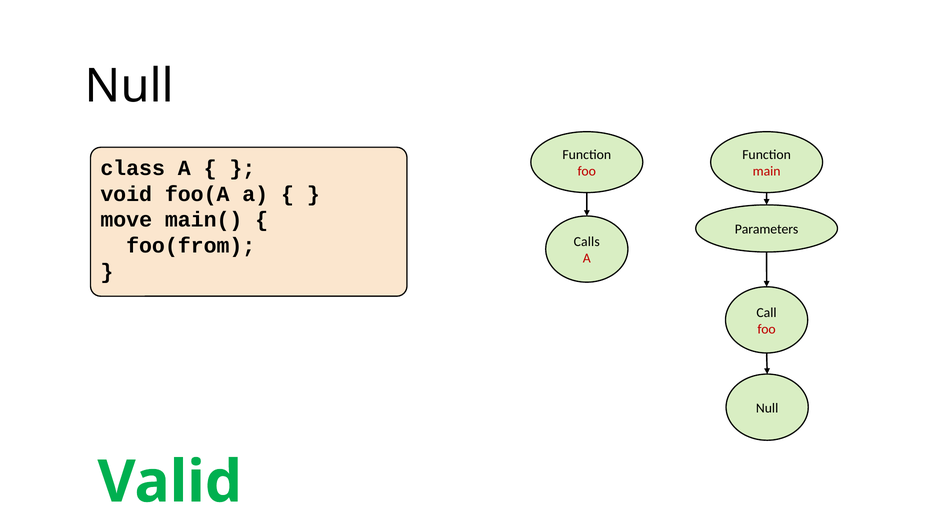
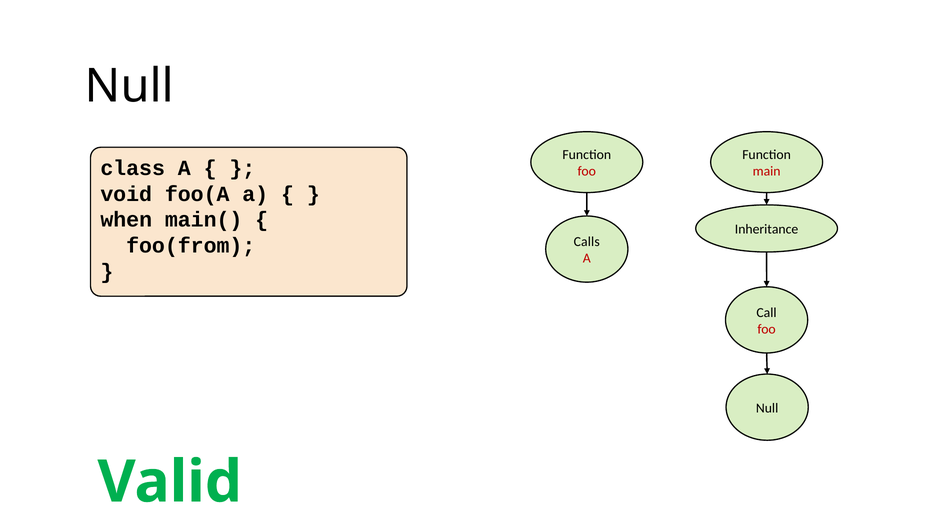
move: move -> when (126, 220)
Parameters: Parameters -> Inheritance (767, 230)
